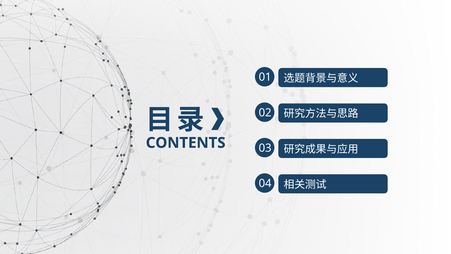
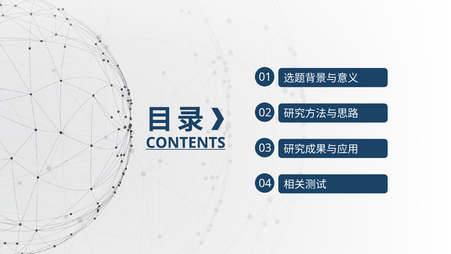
CONTENTS underline: none -> present (186, 143)
